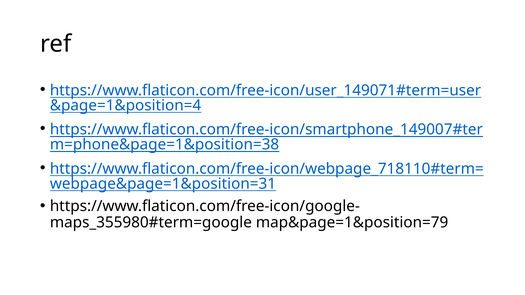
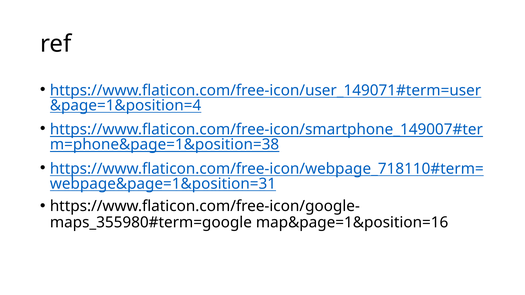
map&page=1&position=79: map&page=1&position=79 -> map&page=1&position=16 (352, 223)
